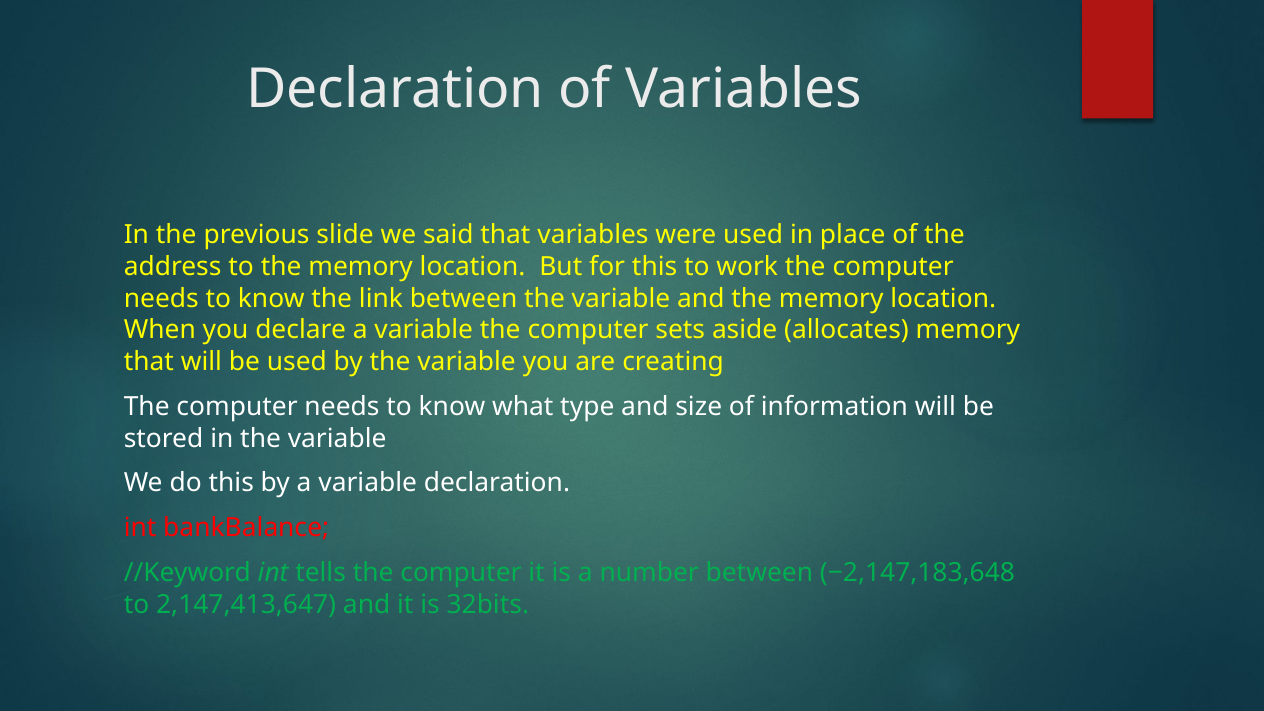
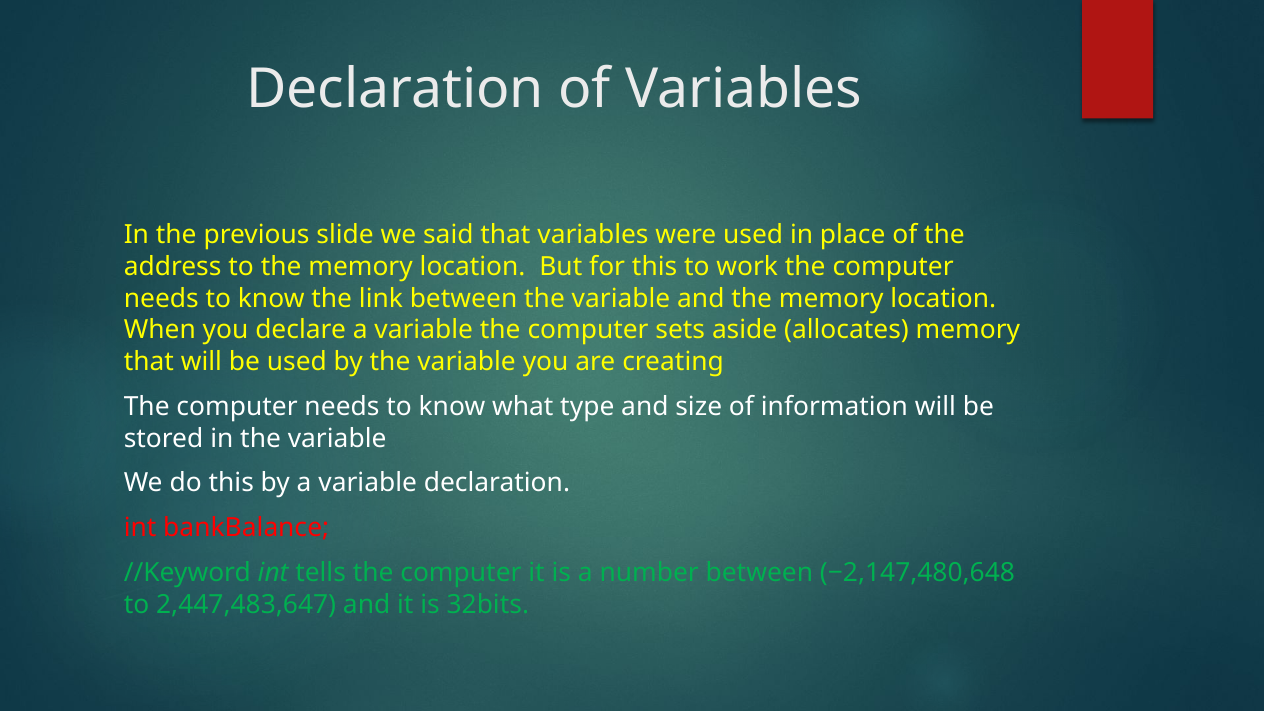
−2,147,183,648: −2,147,183,648 -> −2,147,480,648 (917, 573)
2,147,413,647: 2,147,413,647 -> 2,447,483,647 (246, 604)
